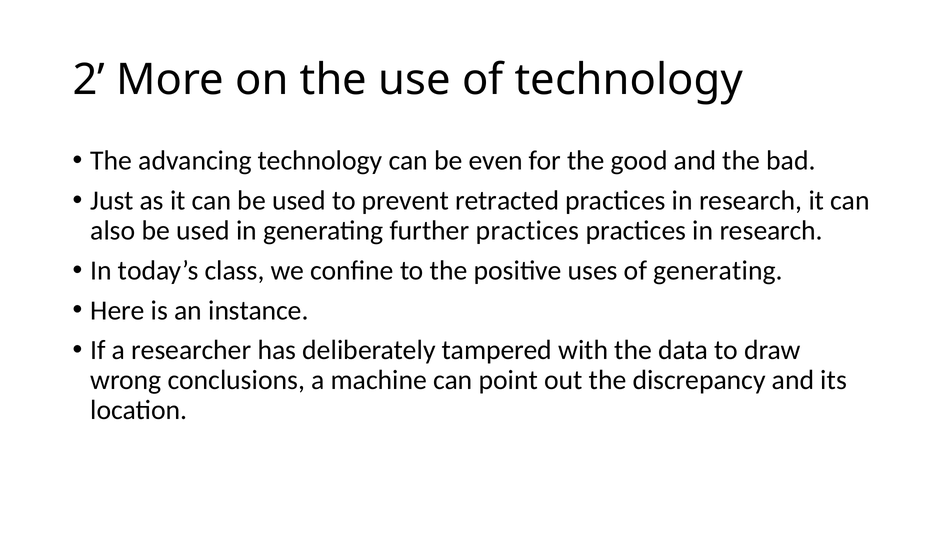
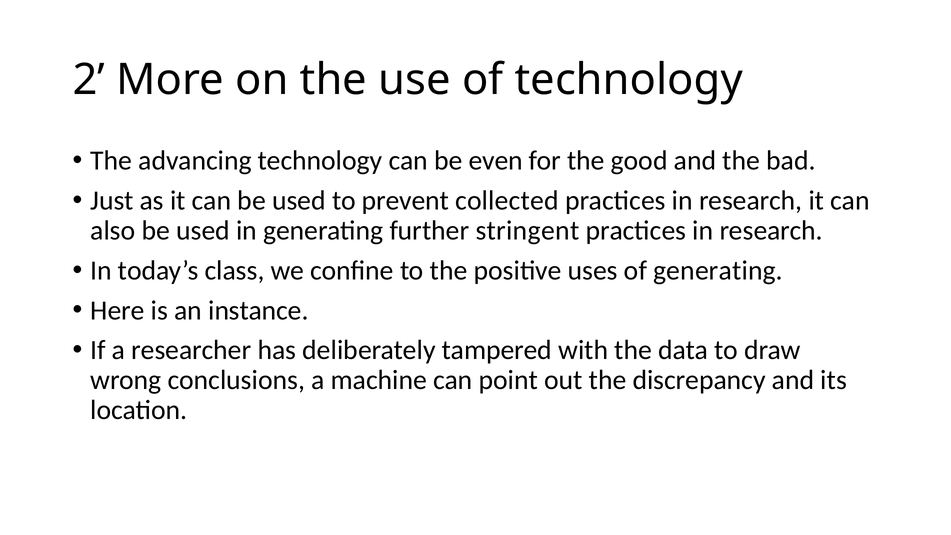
retracted: retracted -> collected (507, 201)
further practices: practices -> stringent (528, 231)
